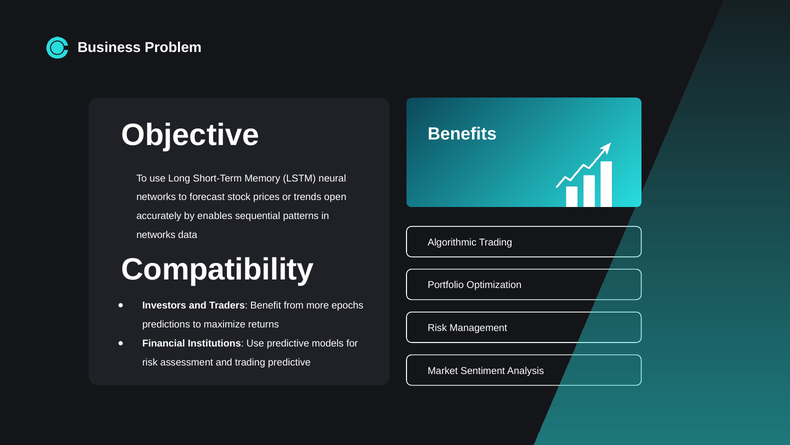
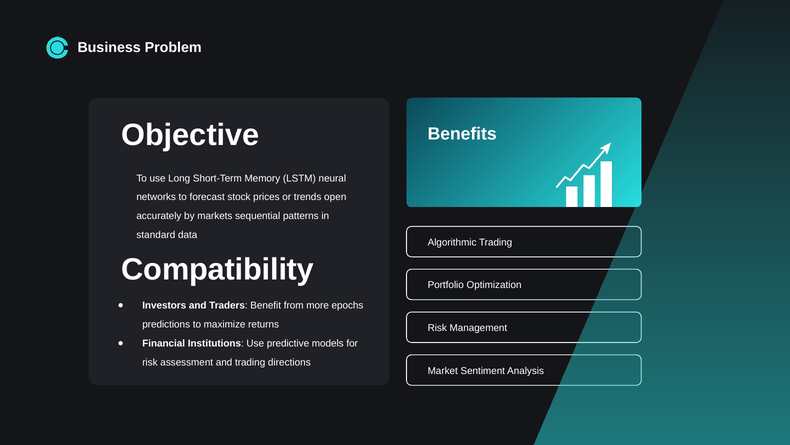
enables: enables -> markets (215, 216)
networks: networks -> standard (156, 235)
trading predictive: predictive -> directions (289, 362)
